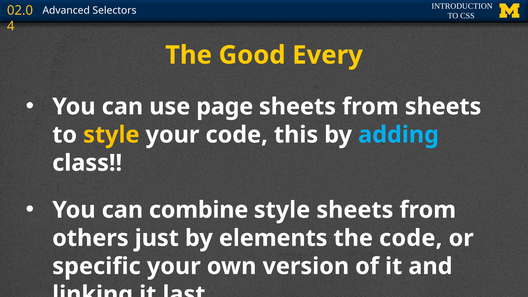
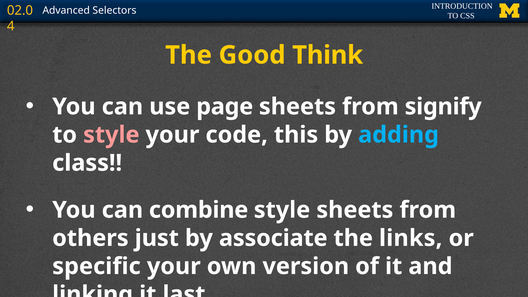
Every: Every -> Think (328, 55)
from sheets: sheets -> signify (443, 107)
style colour: yellow -> pink (111, 135)
elements: elements -> associate (273, 238)
the code: code -> links (411, 238)
